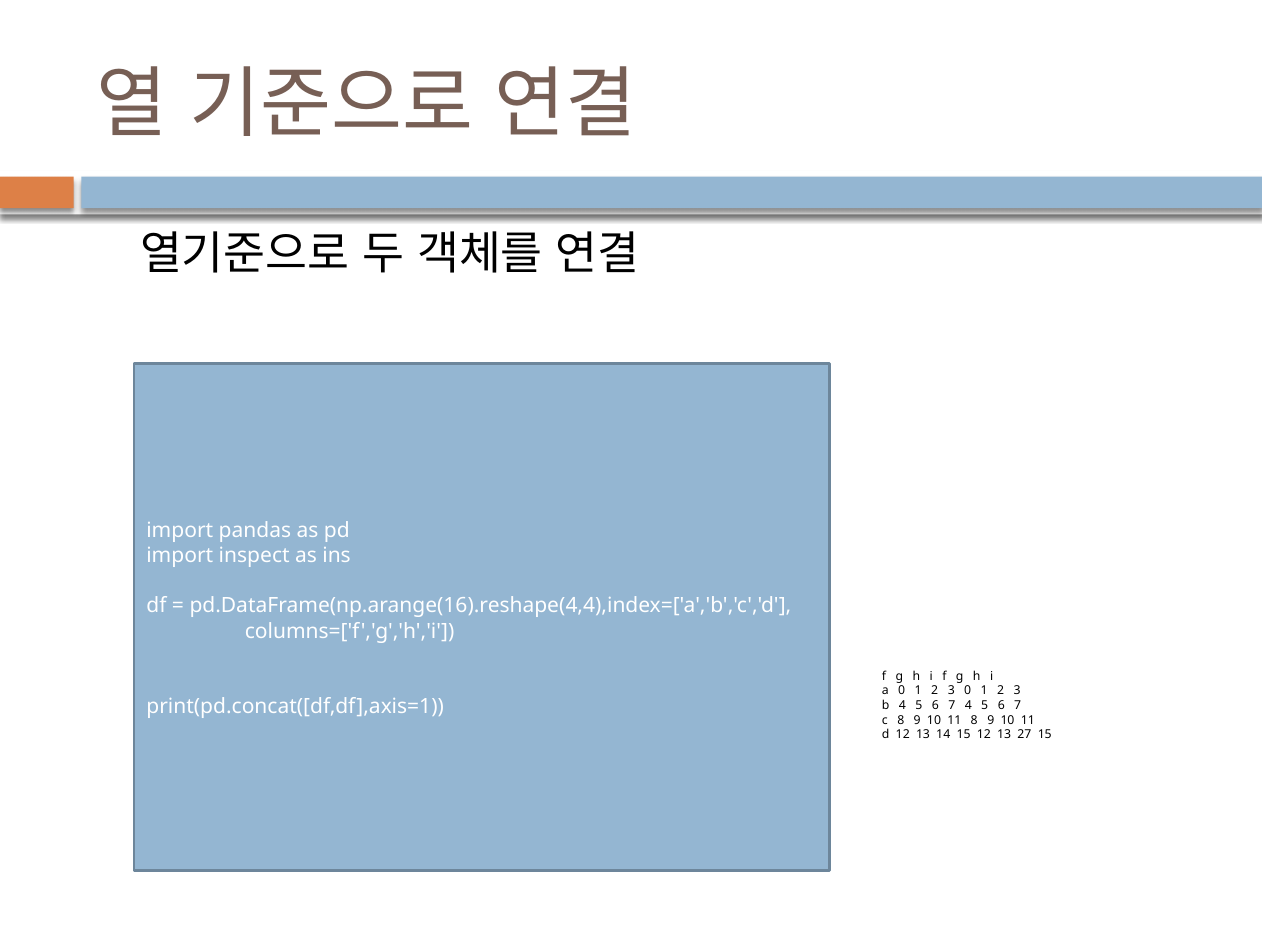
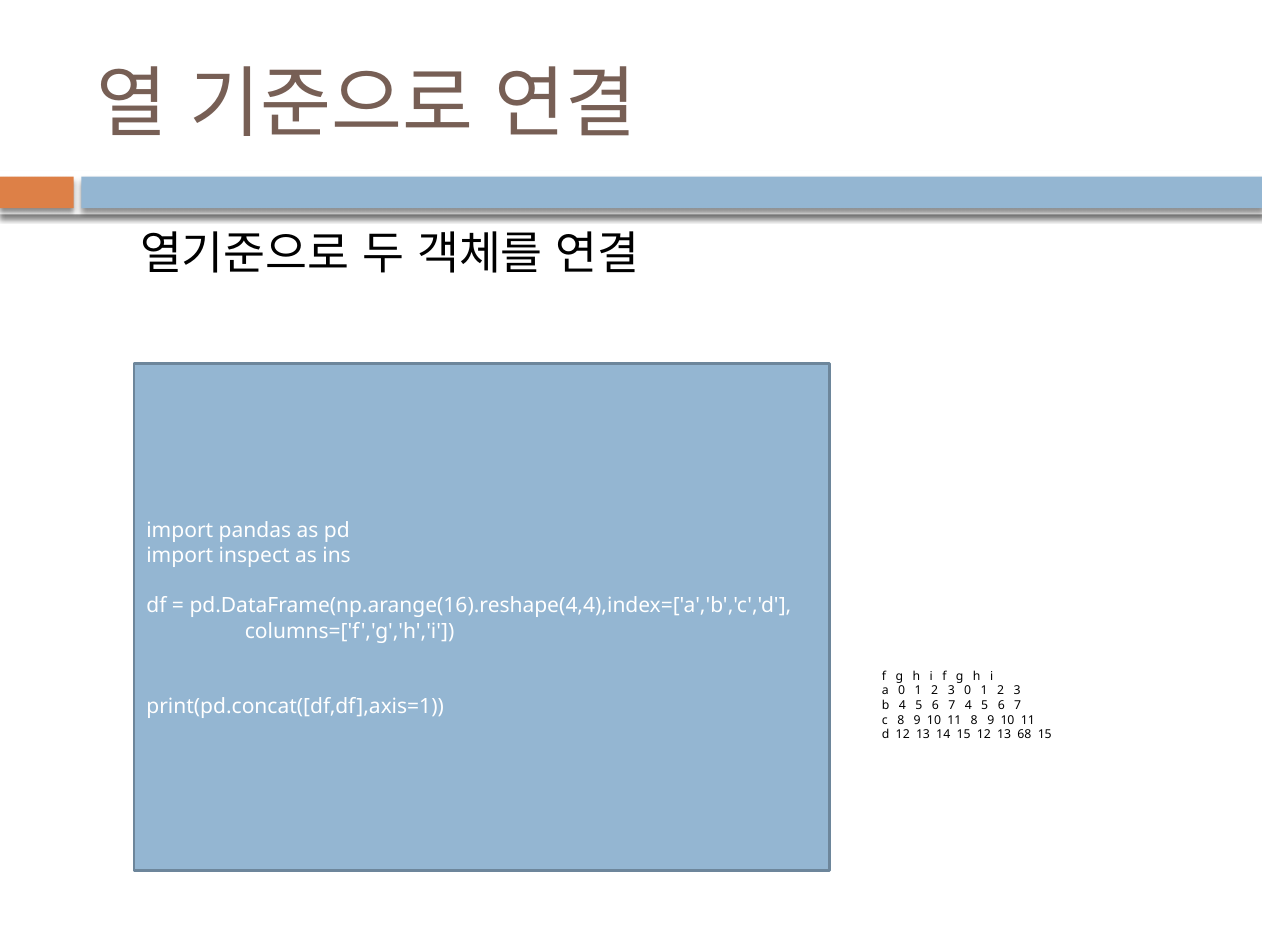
27: 27 -> 68 (1024, 735)
